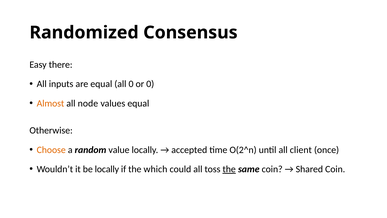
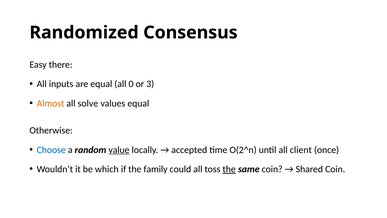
or 0: 0 -> 3 (150, 84)
node: node -> solve (88, 103)
Choose colour: orange -> blue (51, 150)
value underline: none -> present (119, 150)
be locally: locally -> which (107, 169)
which: which -> family (156, 169)
